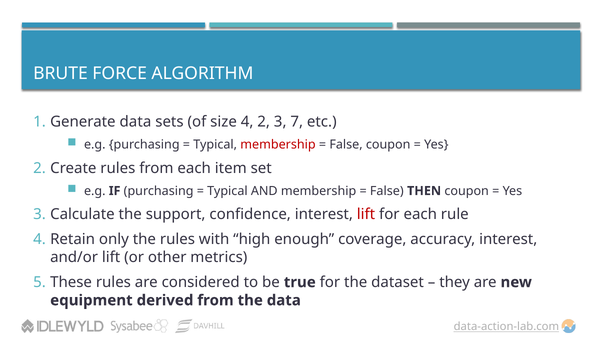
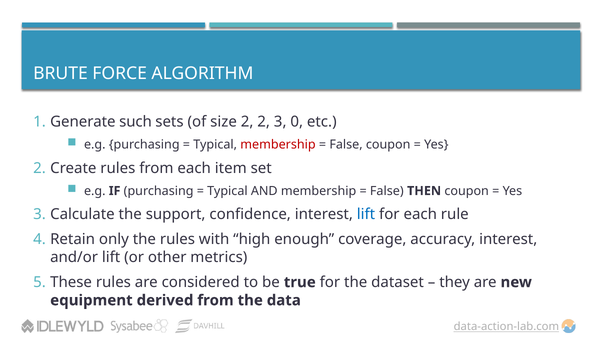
Generate data: data -> such (136, 122)
size 4: 4 -> 2 (247, 122)
7: 7 -> 0 (297, 122)
lift colour: red -> blue (366, 214)
